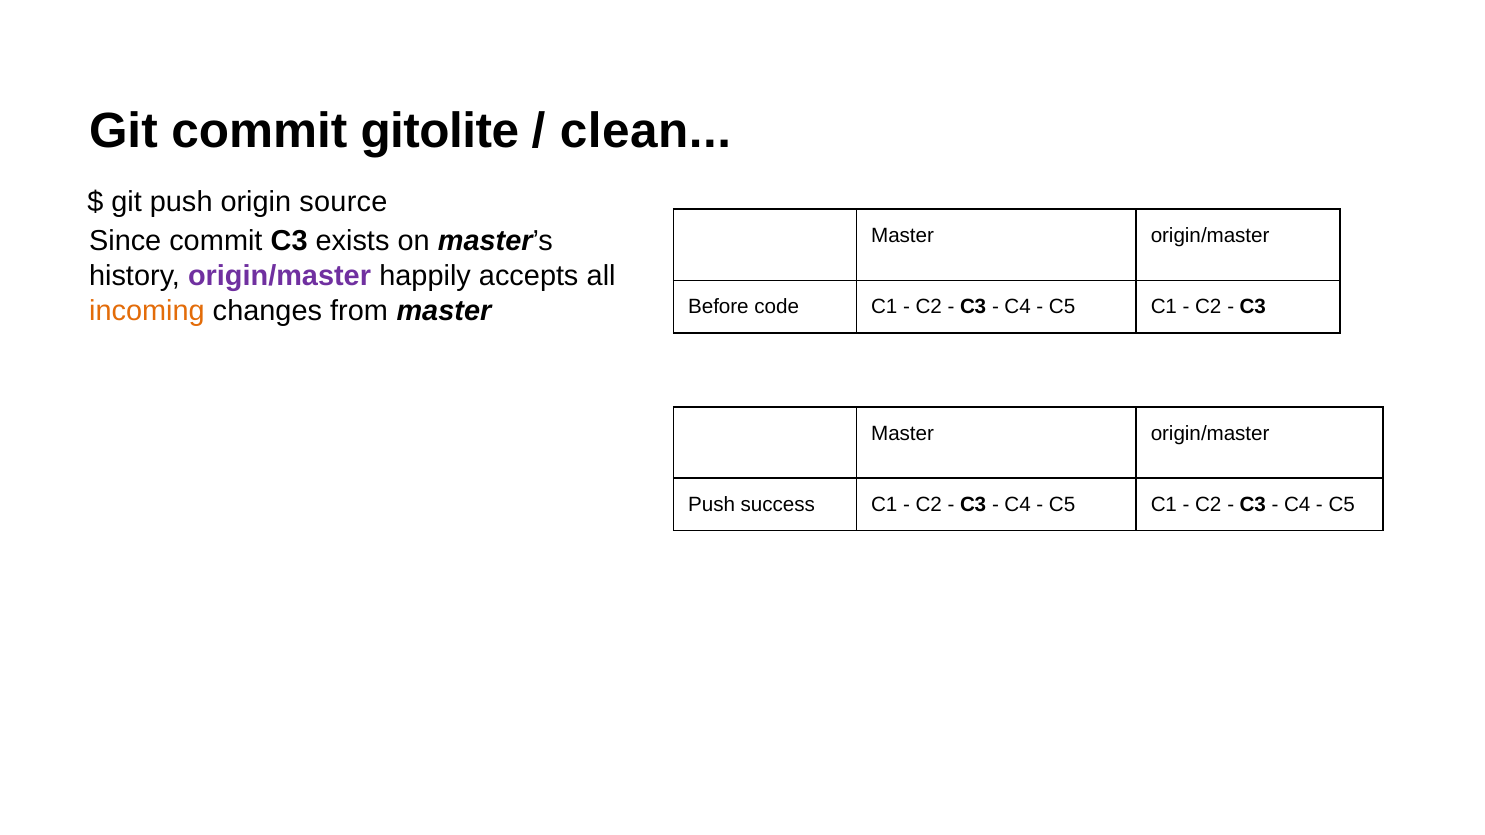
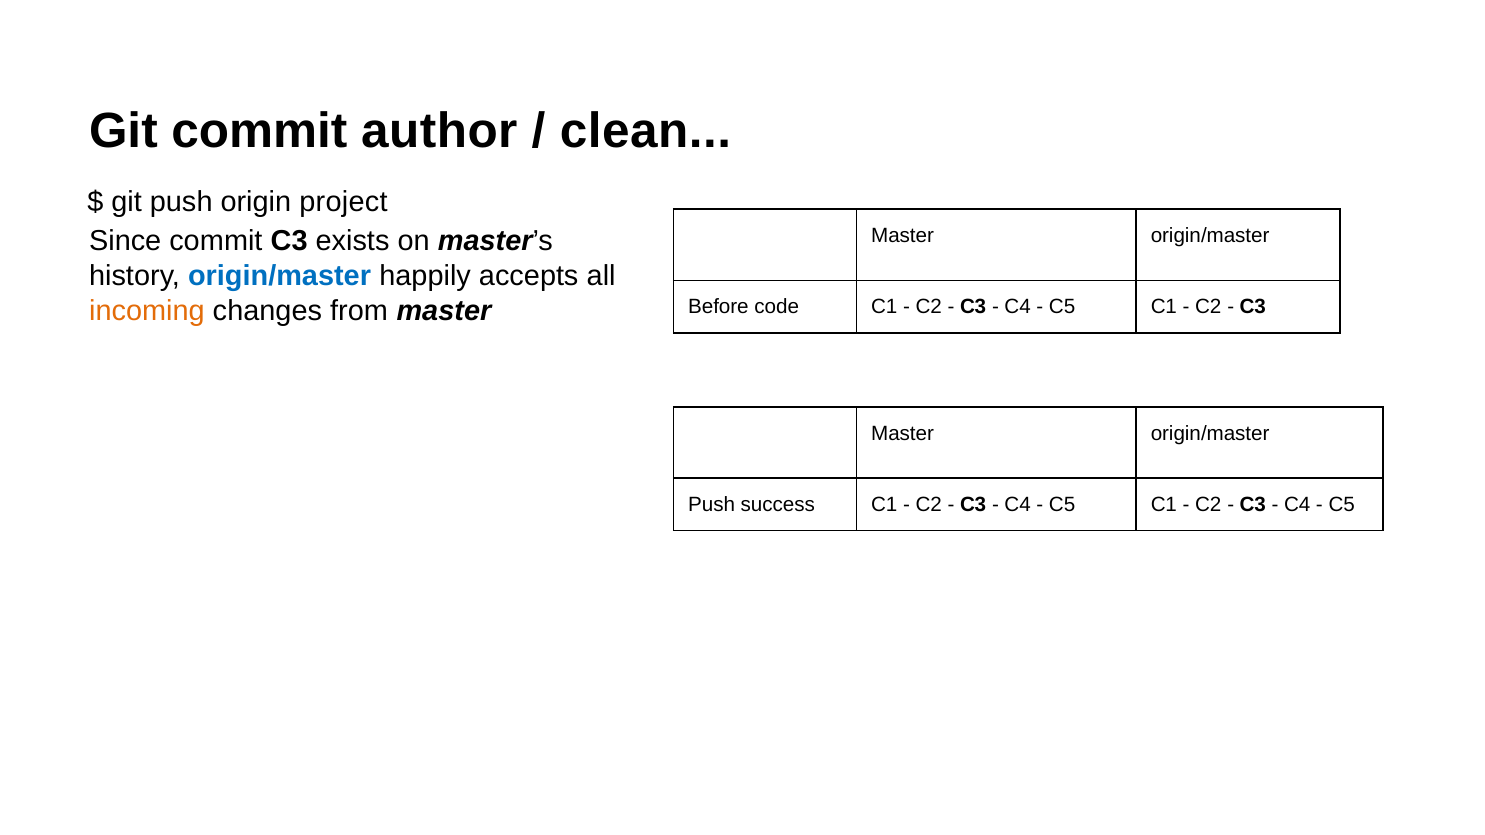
gitolite: gitolite -> author (439, 132)
source: source -> project (343, 202)
origin/master colour: purple -> blue (280, 276)
